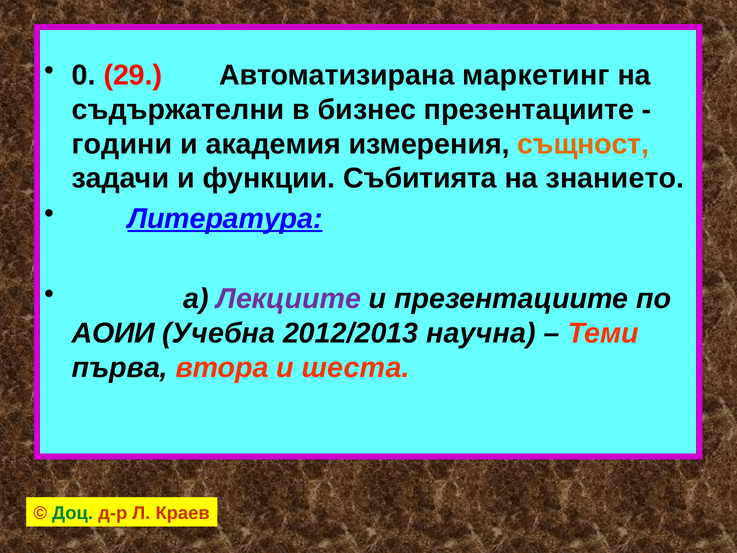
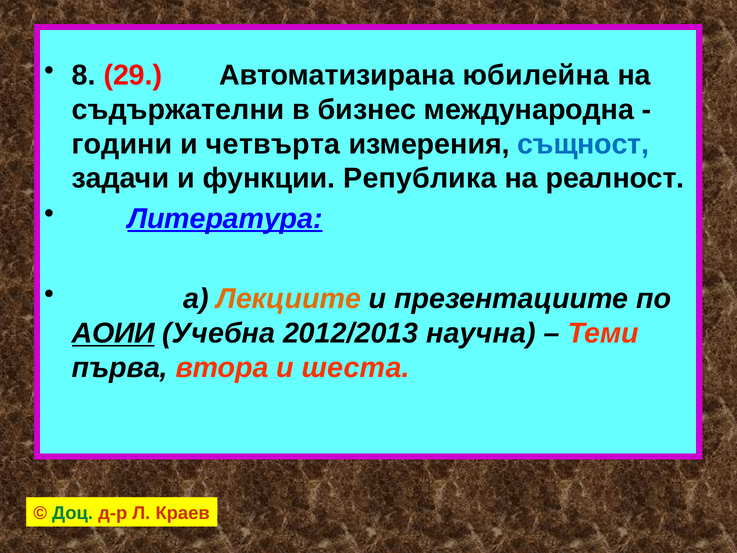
0: 0 -> 8 (84, 75)
маркетинг: маркетинг -> юбилейна (536, 75)
бизнес презентациите: презентациите -> международна (529, 110)
академия: академия -> четвърта (273, 144)
същност colour: orange -> blue (583, 144)
Събитията: Събитията -> Република (420, 178)
знанието: знанието -> реалност (615, 178)
Лекциите colour: purple -> orange (289, 299)
АОИИ underline: none -> present (113, 333)
